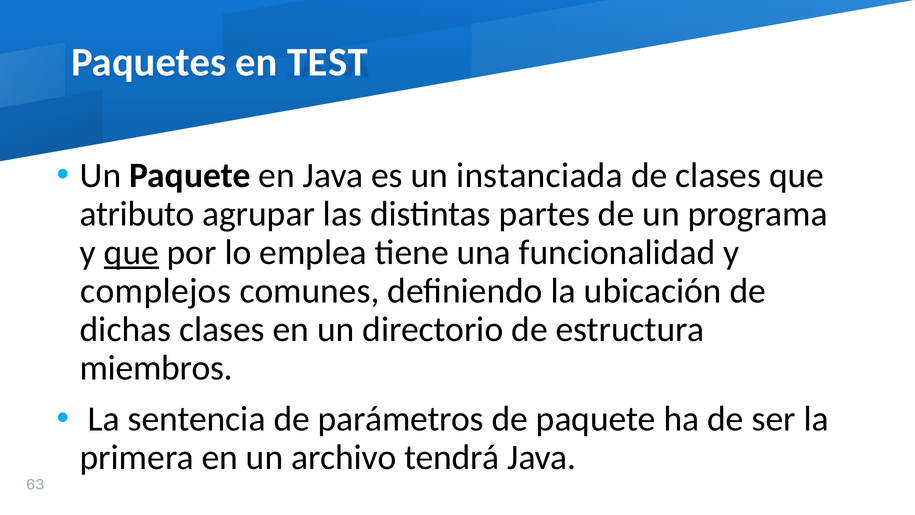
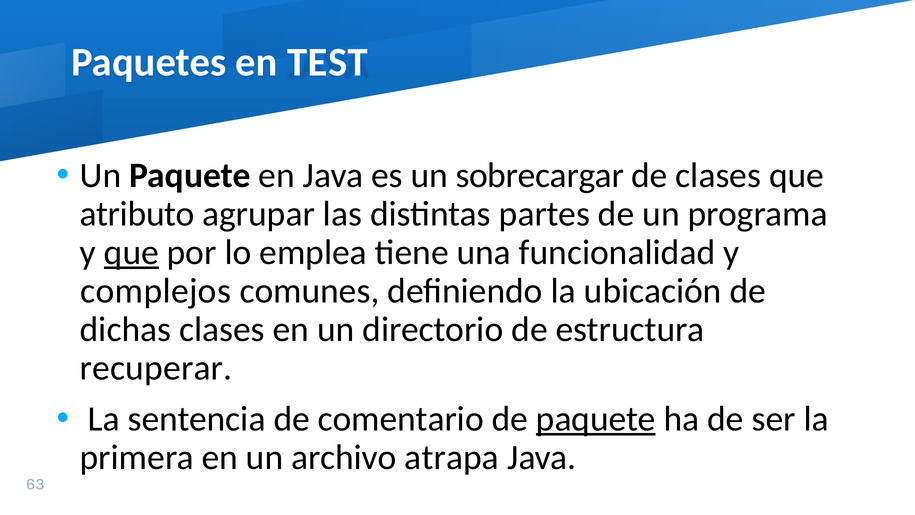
instanciada: instanciada -> sobrecargar (540, 175)
miembros: miembros -> recuperar (156, 368)
parámetros: parámetros -> comentario (401, 419)
paquete underline: none -> present (596, 419)
tendrá: tendrá -> atrapa (452, 457)
